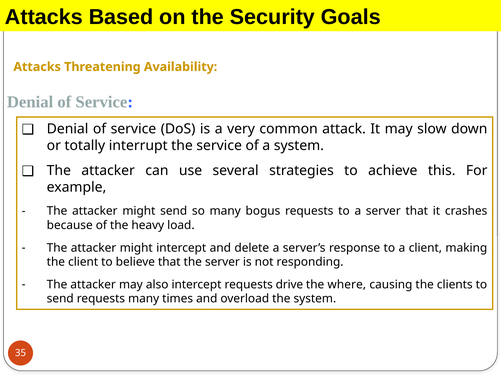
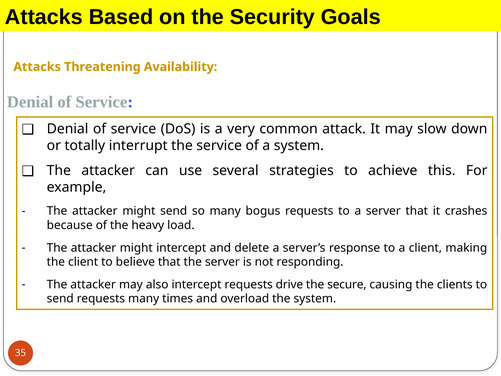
where: where -> secure (347, 284)
